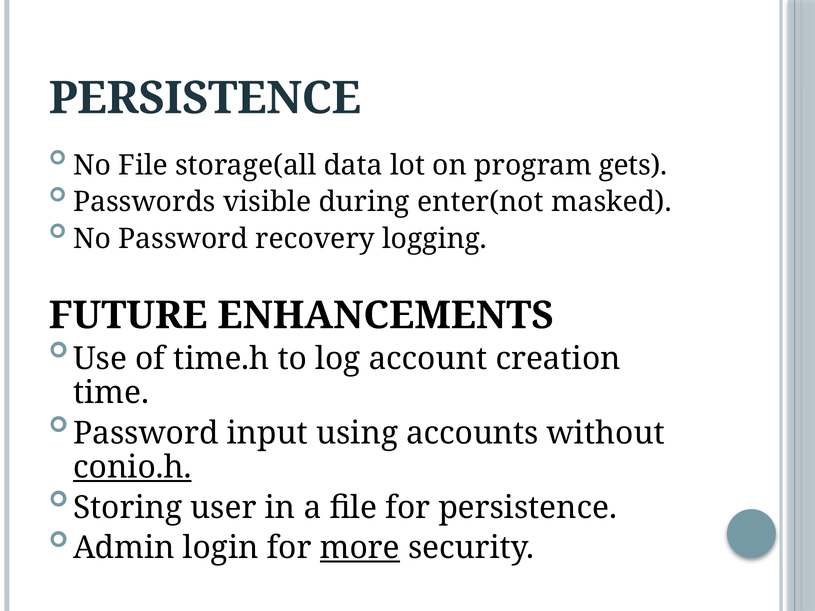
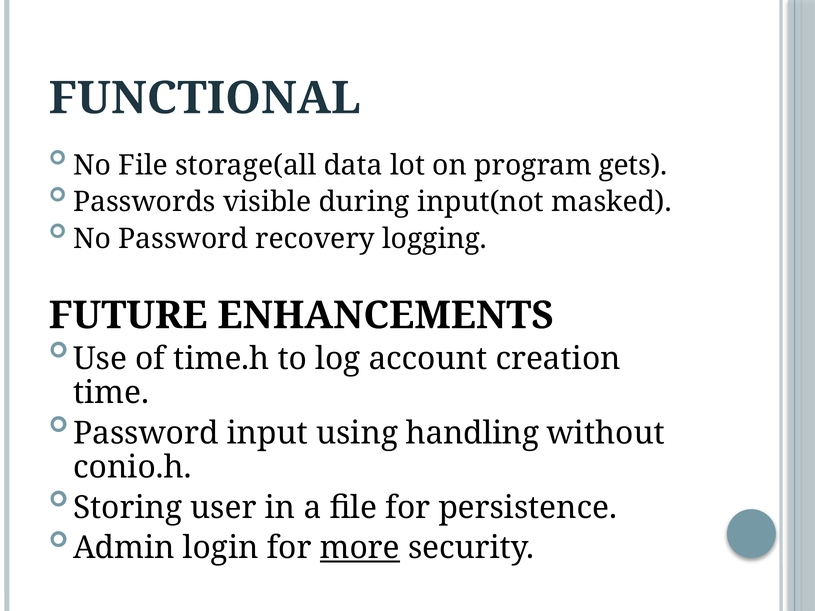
PERSISTENCE: PERSISTENCE -> FUNCTIONAL (205, 98)
enter(not: enter(not -> input(not (480, 202)
accounts: accounts -> handling (473, 433)
conio.h underline: present -> none (132, 468)
